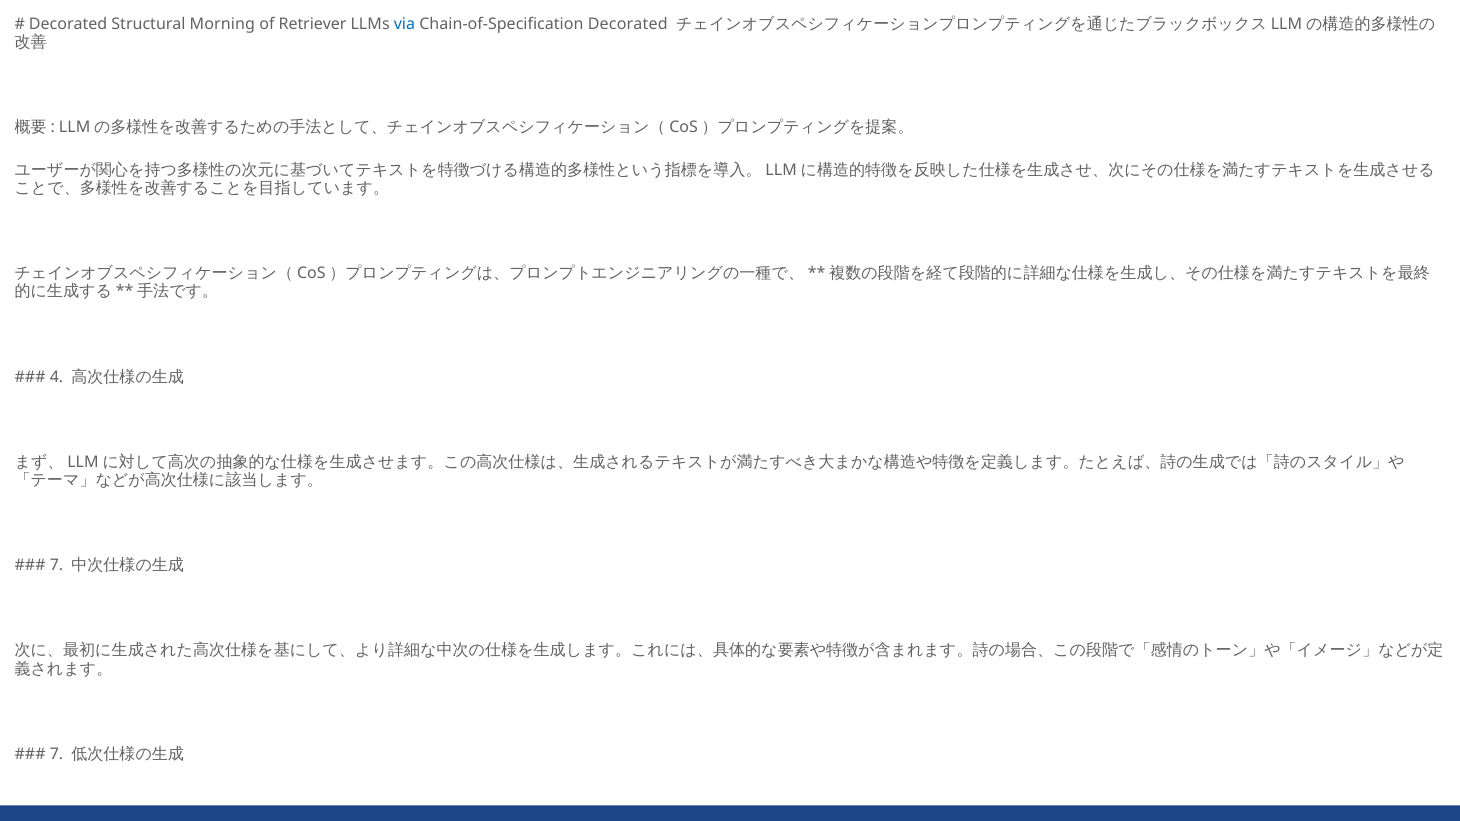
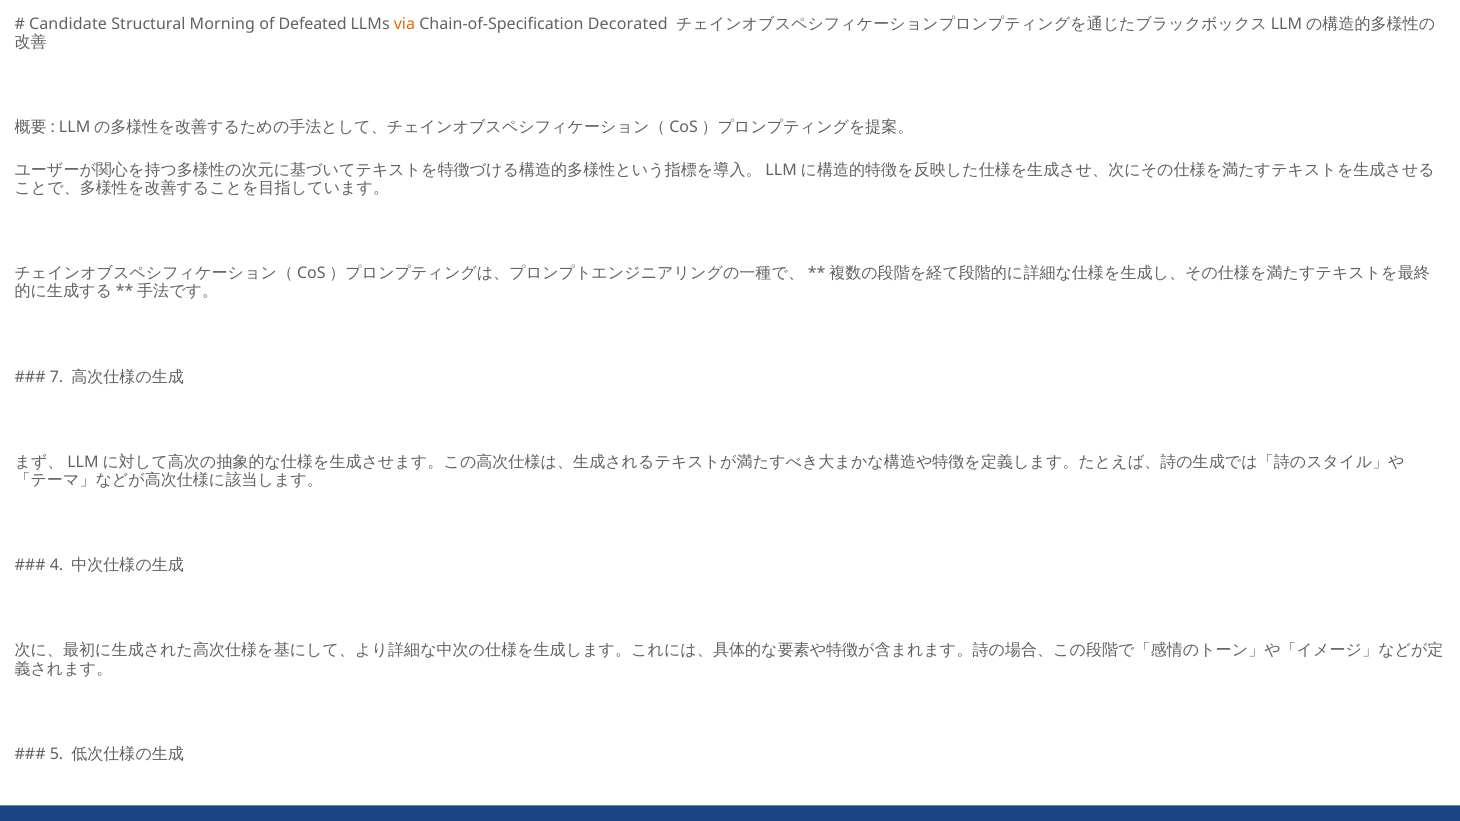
Decorated: Decorated -> Candidate (68, 24)
Retriever: Retriever -> Defeated (313, 24)
via colour: blue -> orange (404, 24)
4: 4 -> 7 (57, 377)
7: 7 -> 4 (57, 566)
7: 7 -> 5 (57, 754)
